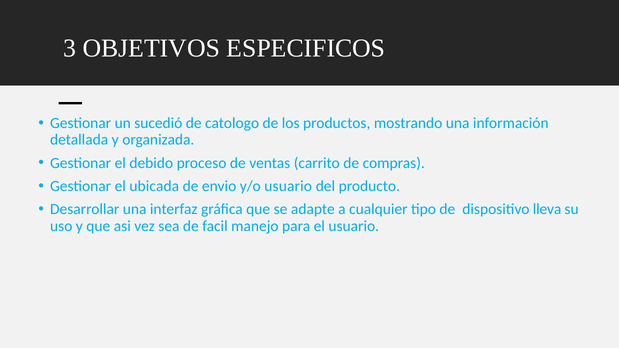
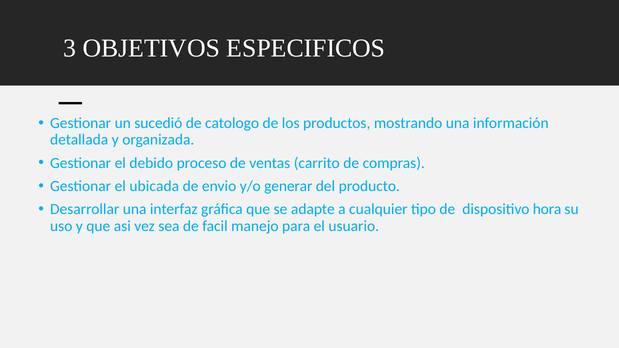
y/o usuario: usuario -> generar (288, 186)
lleva: lleva -> hora (547, 209)
